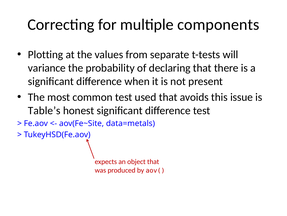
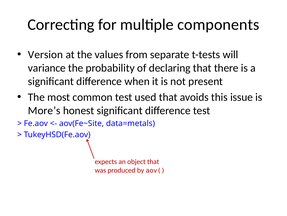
Plotting: Plotting -> Version (45, 54)
Table’s: Table’s -> More’s (44, 110)
